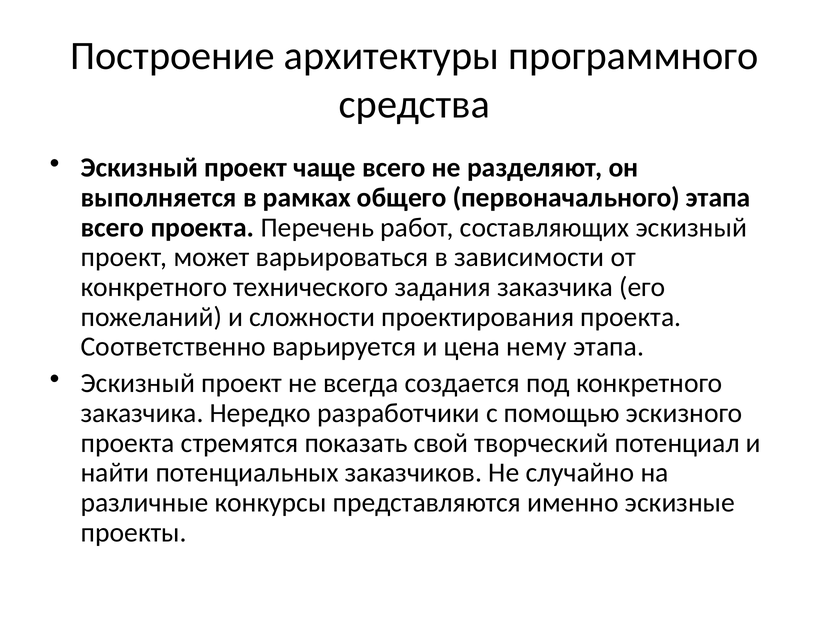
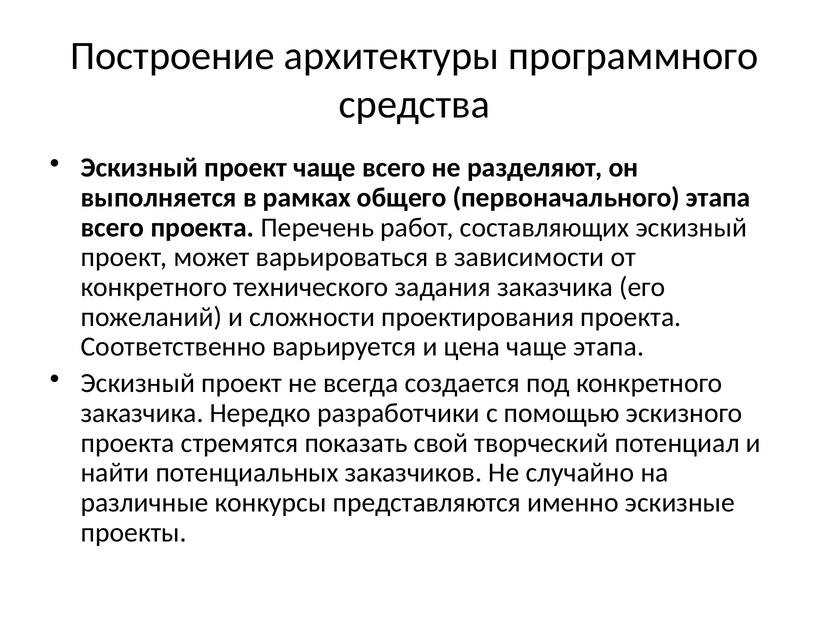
цена нему: нему -> чаще (537, 347)
